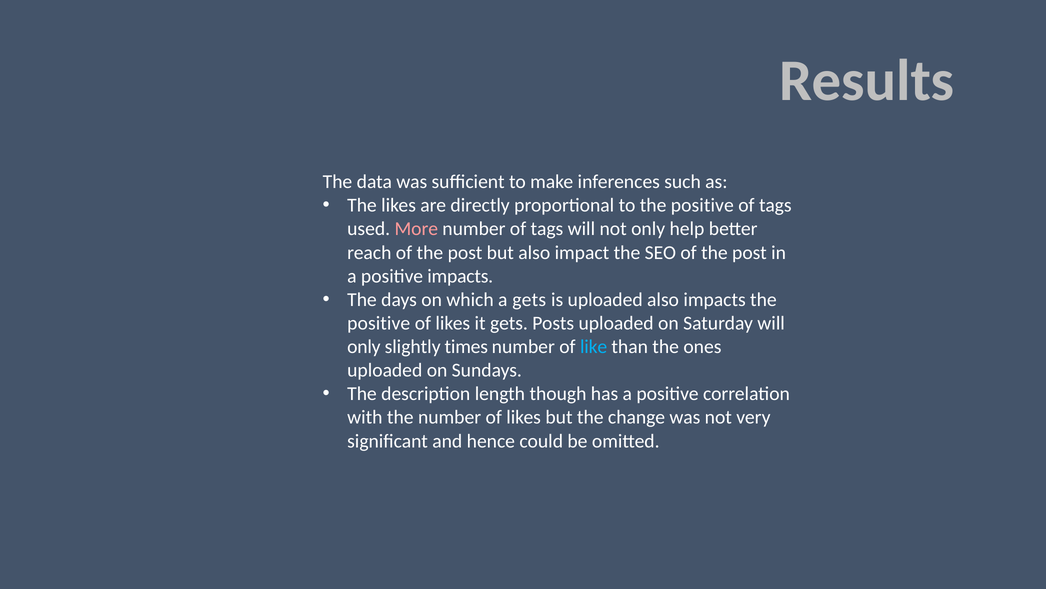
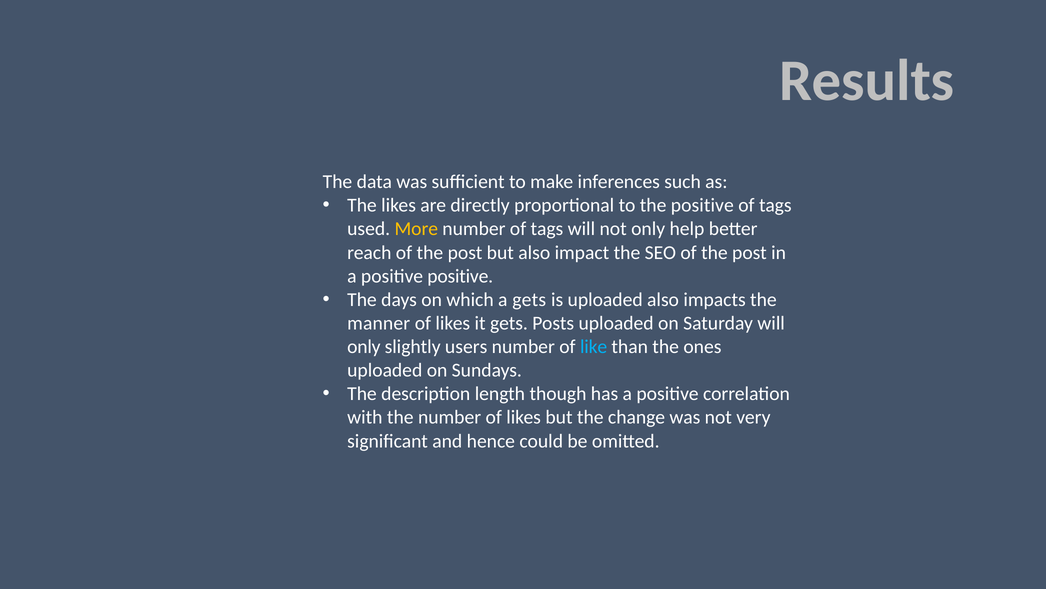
More colour: pink -> yellow (416, 229)
positive impacts: impacts -> positive (460, 276)
positive: positive -> manner (379, 323)
times: times -> users (466, 346)
